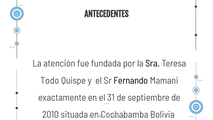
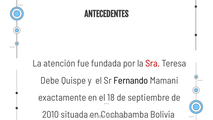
Sra colour: black -> red (153, 63)
Todo: Todo -> Debe (50, 80)
31: 31 -> 18 (111, 97)
